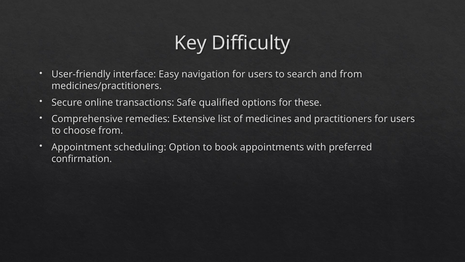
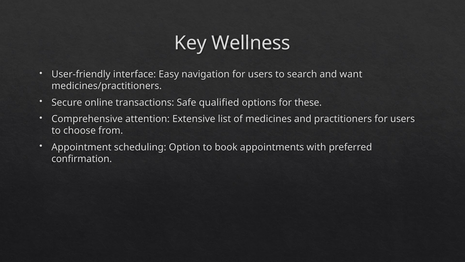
Difficulty: Difficulty -> Wellness (251, 43)
and from: from -> want (351, 74)
remedies: remedies -> attention (148, 119)
